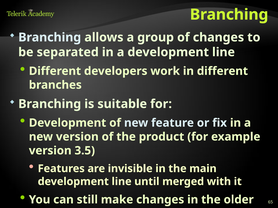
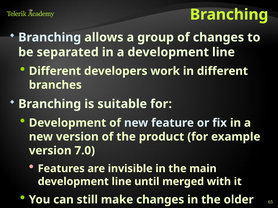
3.5: 3.5 -> 7.0 (85, 151)
